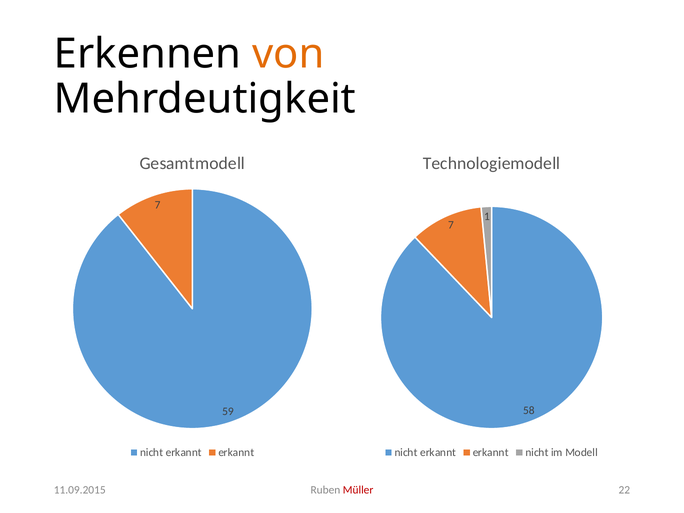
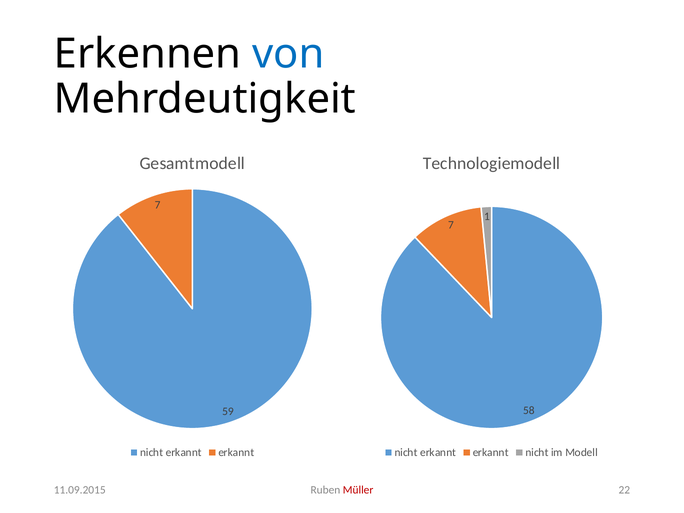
von colour: orange -> blue (288, 54)
